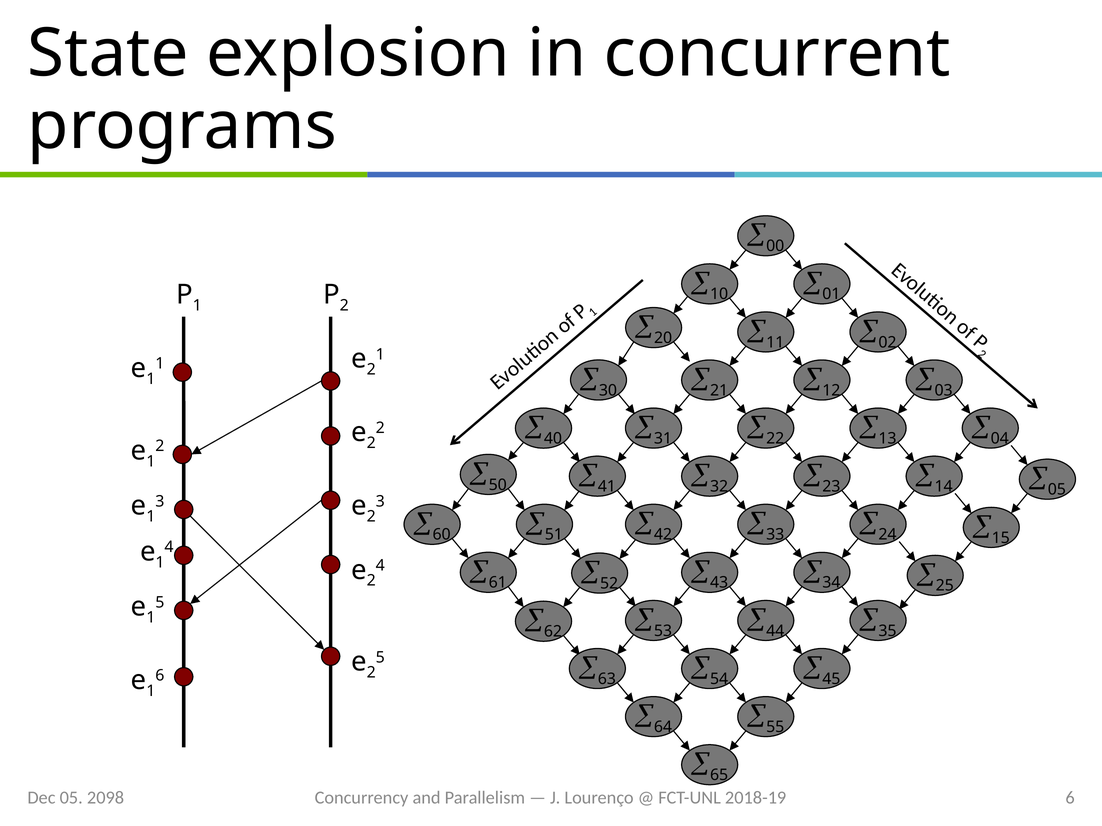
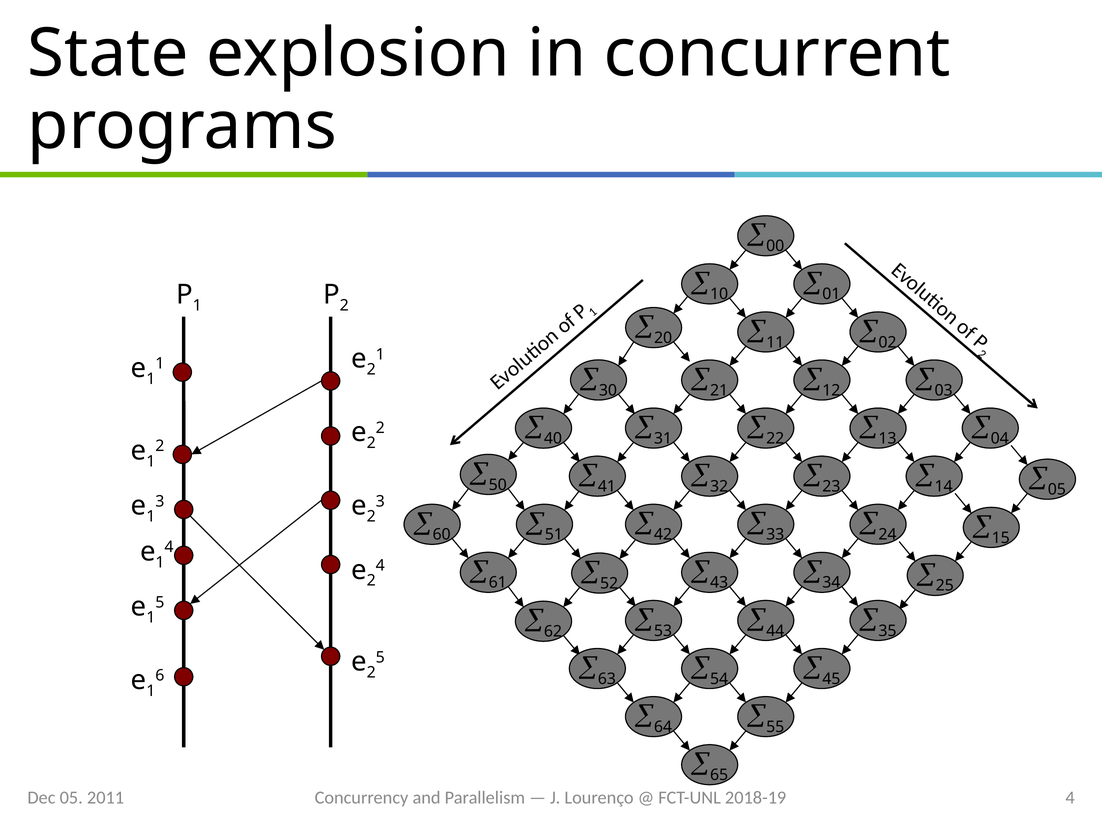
2018-19 6: 6 -> 4 (1070, 798)
2098: 2098 -> 2011 (106, 798)
